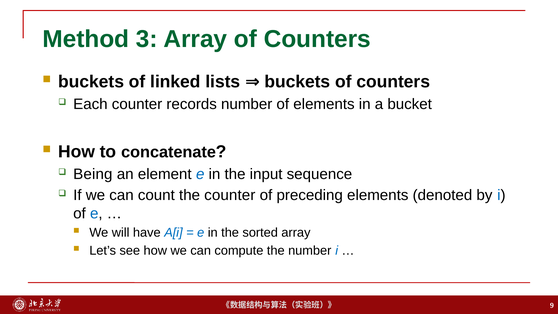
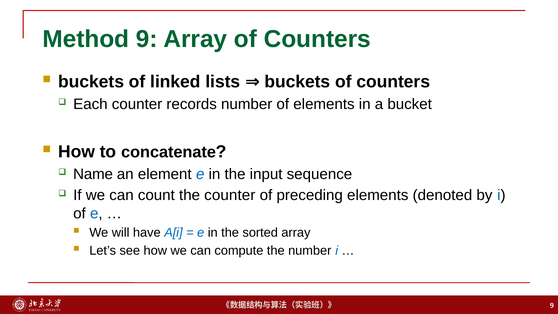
Method 3: 3 -> 9 (147, 39)
Being: Being -> Name (93, 174)
